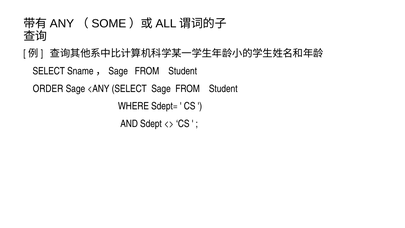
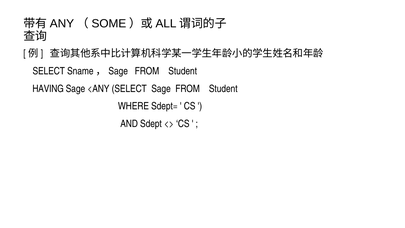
ORDER: ORDER -> HAVING (48, 89)
